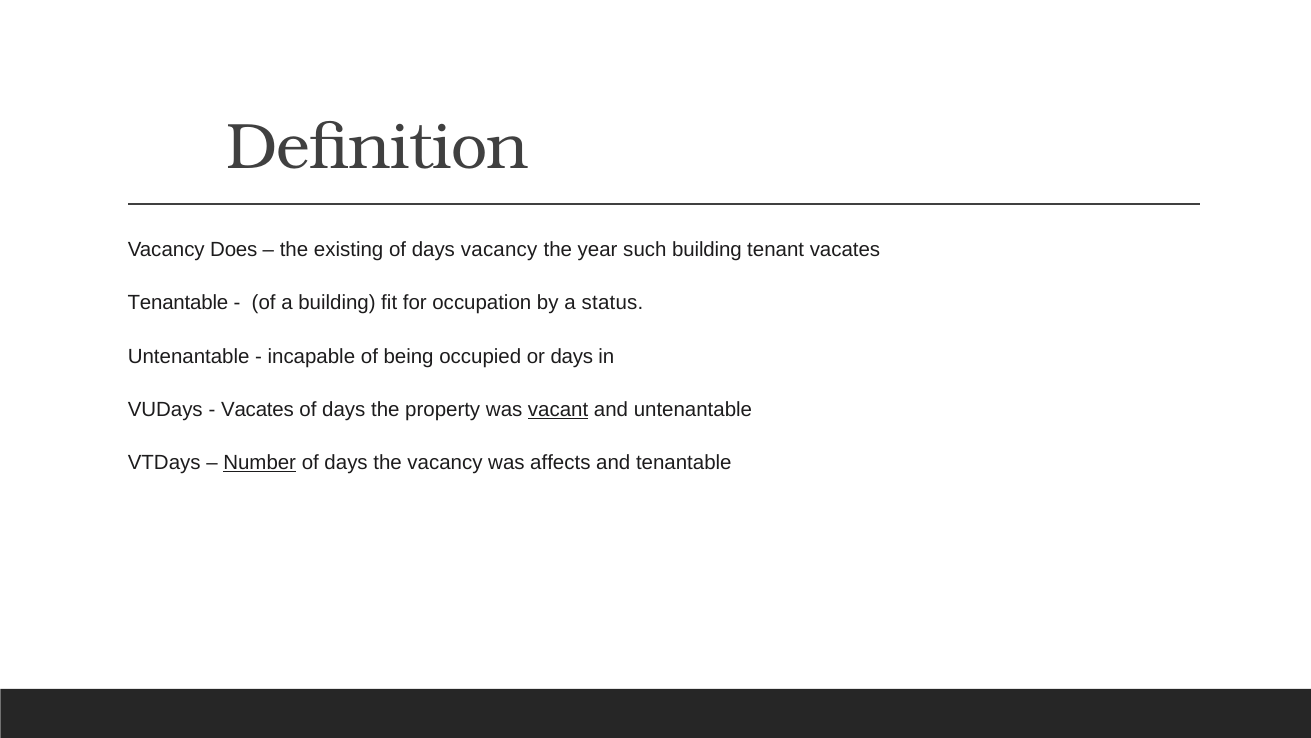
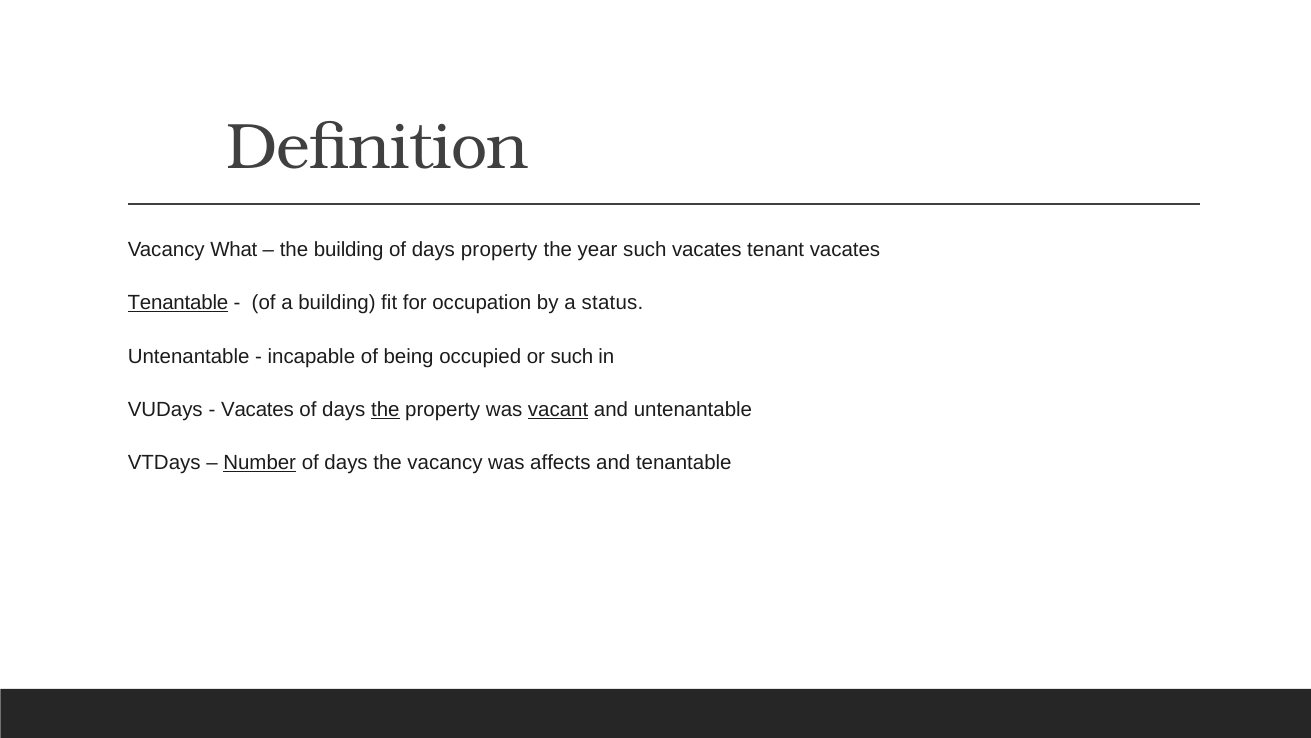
Does: Does -> What (234, 249)
the existing: existing -> building (349, 249)
days vacancy: vacancy -> property (499, 249)
such building: building -> vacates (707, 249)
Tenantable underline: none -> present (178, 303)
or days: days -> such (572, 356)
the underline: none -> present (385, 409)
